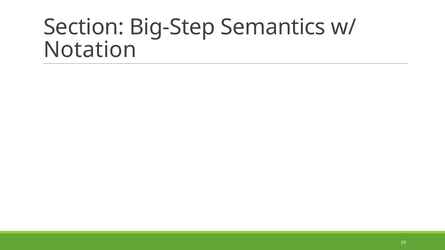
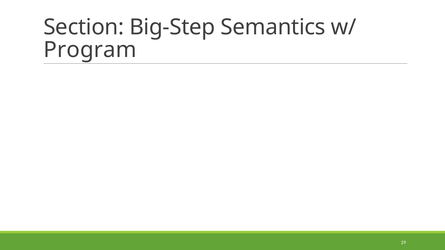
Notation: Notation -> Program (90, 50)
